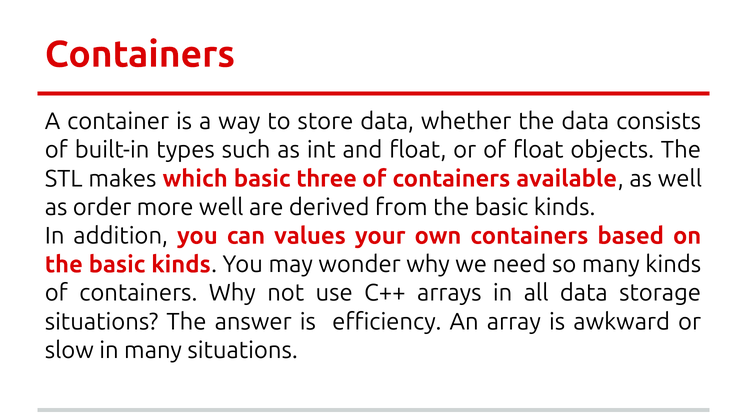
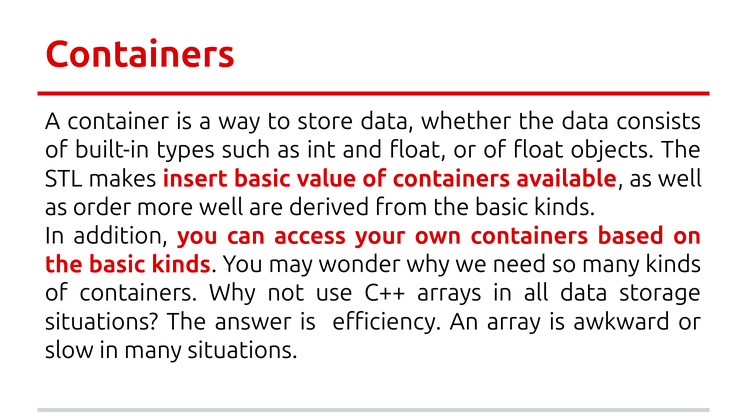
which: which -> insert (195, 179)
three: three -> value (327, 179)
values: values -> access (310, 236)
